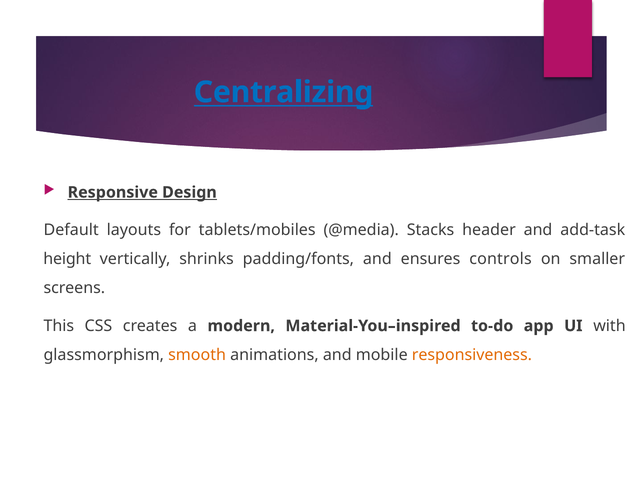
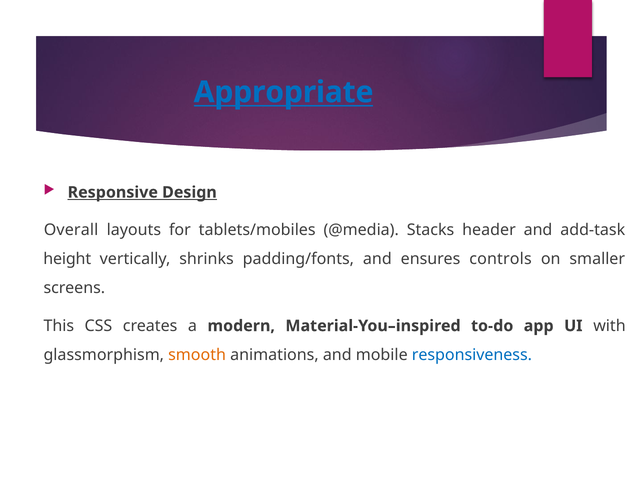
Centralizing: Centralizing -> Appropriate (284, 92)
Default: Default -> Overall (71, 230)
responsiveness colour: orange -> blue (472, 354)
